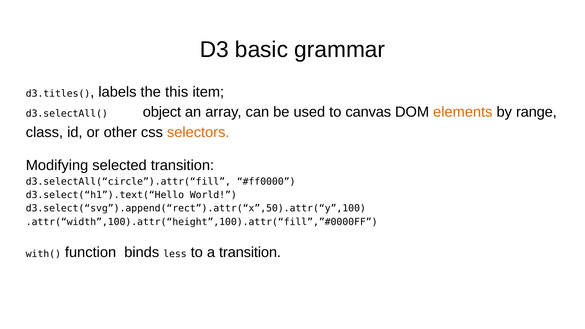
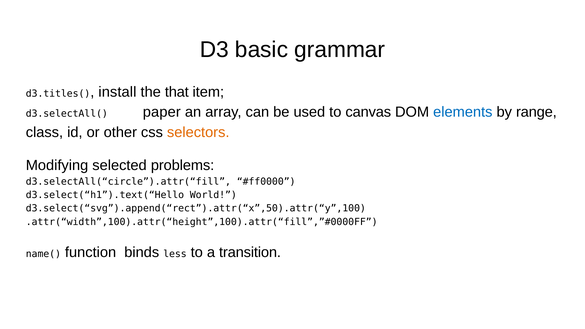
labels: labels -> install (117, 92)
this: this -> that (177, 92)
object: object -> paper (162, 112)
elements colour: orange -> blue (463, 112)
selected transition: transition -> problems (183, 166)
with(: with( -> name( (43, 254)
